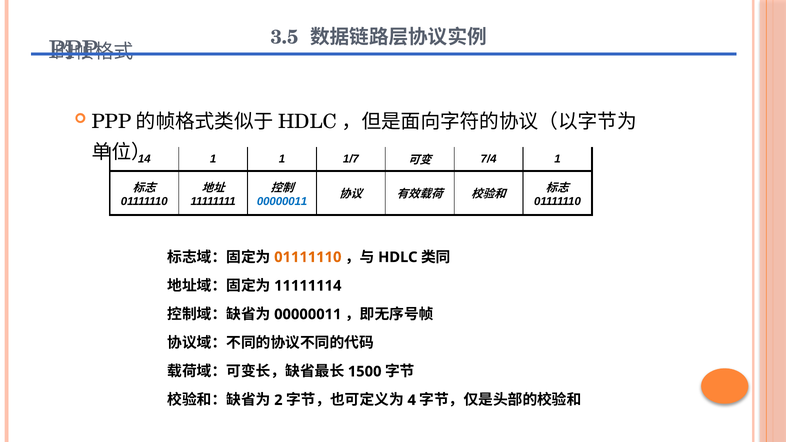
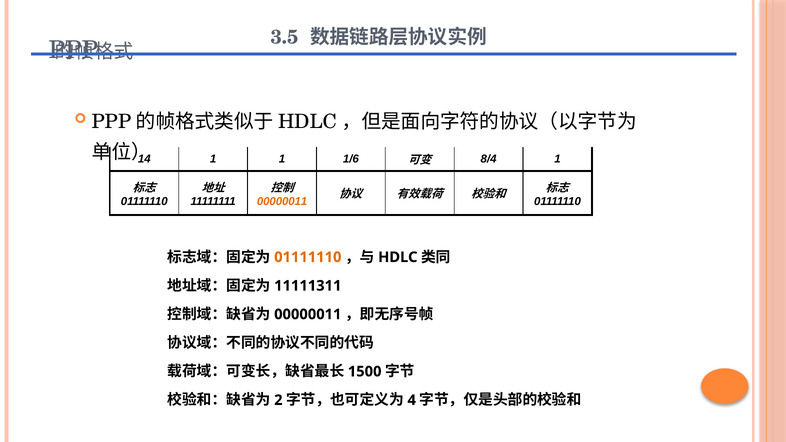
1/7: 1/7 -> 1/6 (351, 159)
7/4: 7/4 -> 8/4 (489, 159)
00000011 colour: blue -> orange (282, 202)
11111114: 11111114 -> 11111311 (308, 286)
